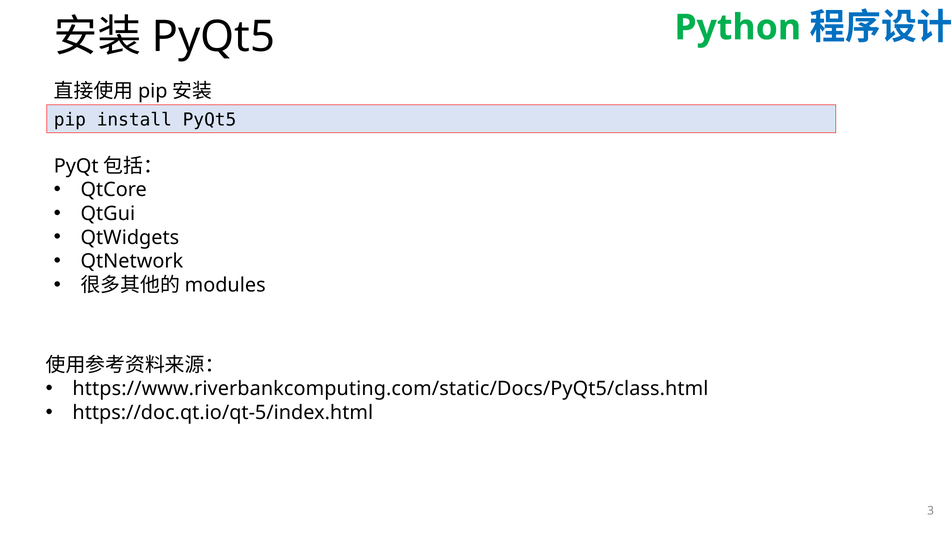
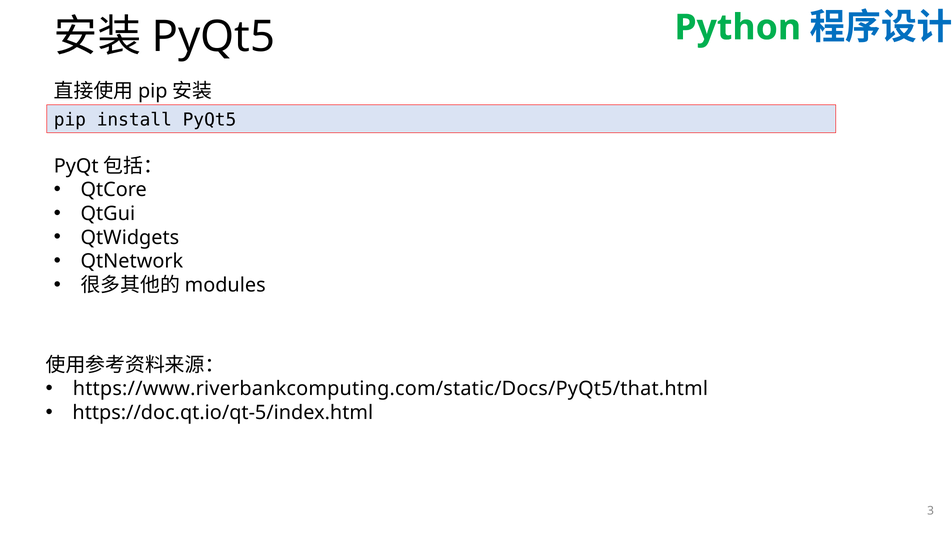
https://www.riverbankcomputing.com/static/Docs/PyQt5/class.html: https://www.riverbankcomputing.com/static/Docs/PyQt5/class.html -> https://www.riverbankcomputing.com/static/Docs/PyQt5/that.html (390, 389)
